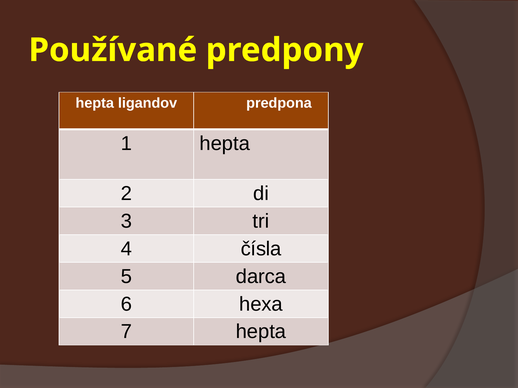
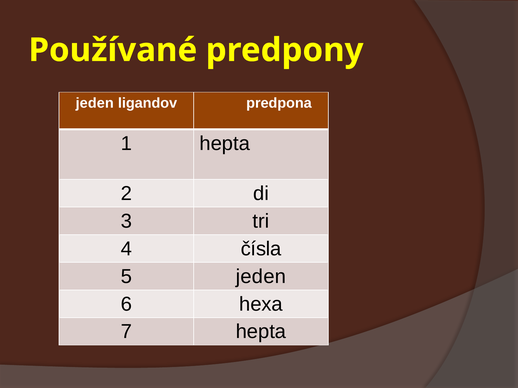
hepta: hepta -> jeden (95, 103)
5 darca: darca -> jeden (261, 277)
